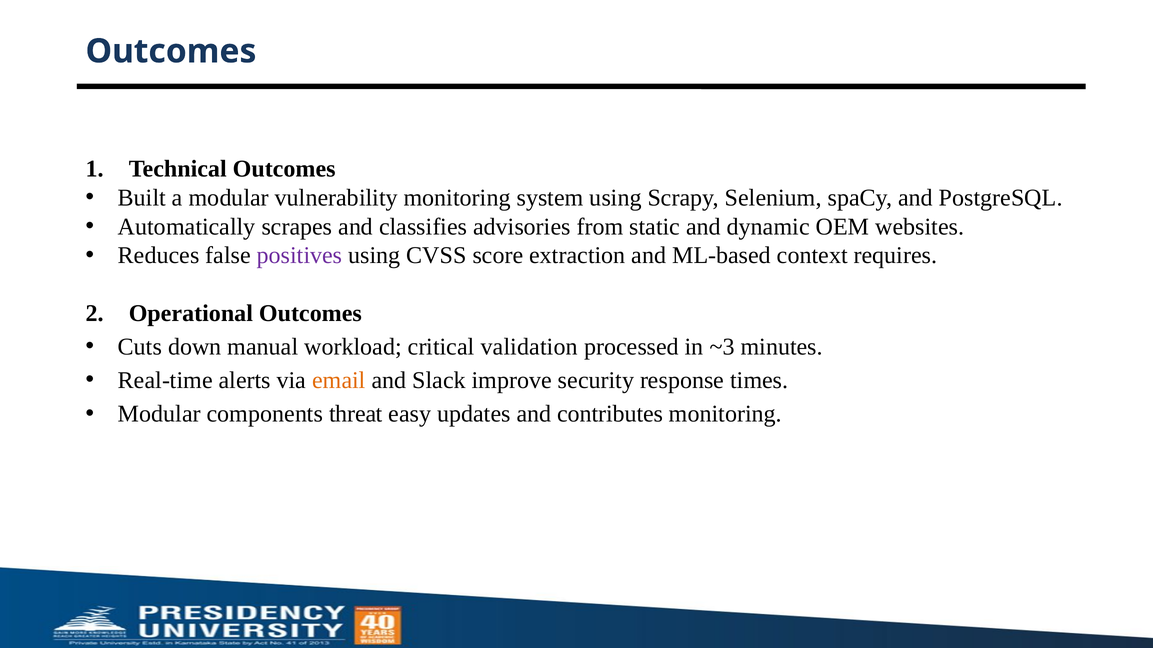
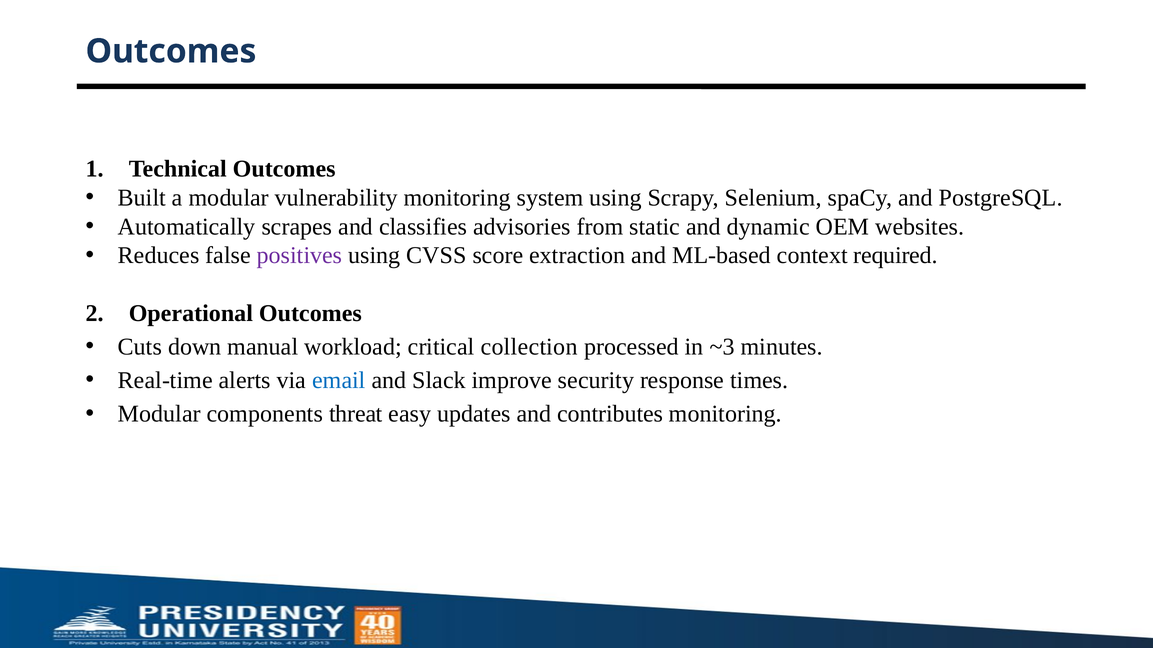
requires: requires -> required (896, 256)
validation: validation -> collection (529, 347)
email colour: orange -> blue (339, 381)
